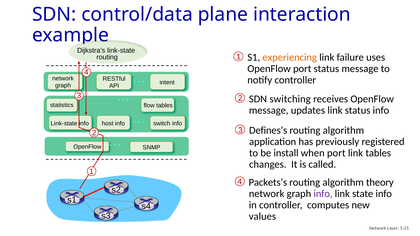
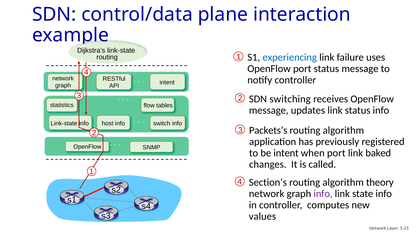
experiencing colour: orange -> blue (290, 57)
Defines’s: Defines’s -> Packets’s (268, 131)
be install: install -> intent (286, 153)
link tables: tables -> baked (378, 153)
Packets’s: Packets’s -> Section’s (268, 182)
